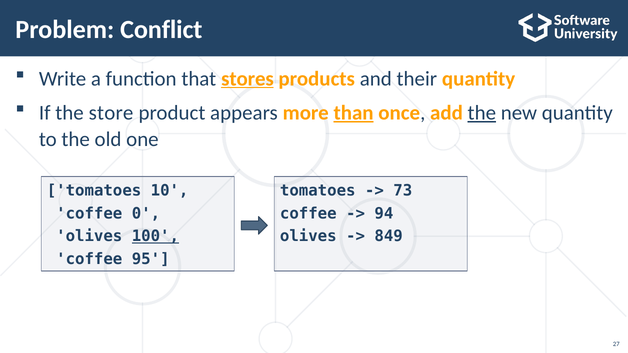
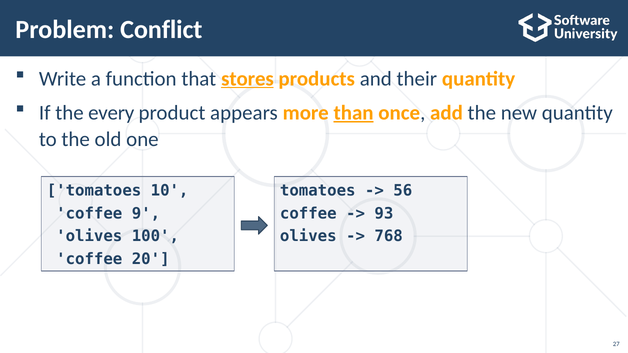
store: store -> every (111, 113)
the underline: present -> none (482, 113)
73: 73 -> 56 (403, 191)
0: 0 -> 9 (146, 214)
94: 94 -> 93 (384, 214)
100 underline: present -> none (155, 236)
849: 849 -> 768 (389, 236)
95: 95 -> 20 (151, 259)
